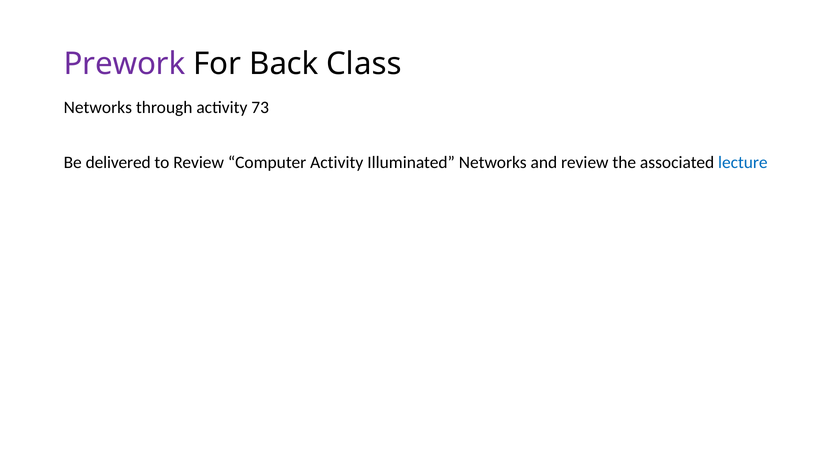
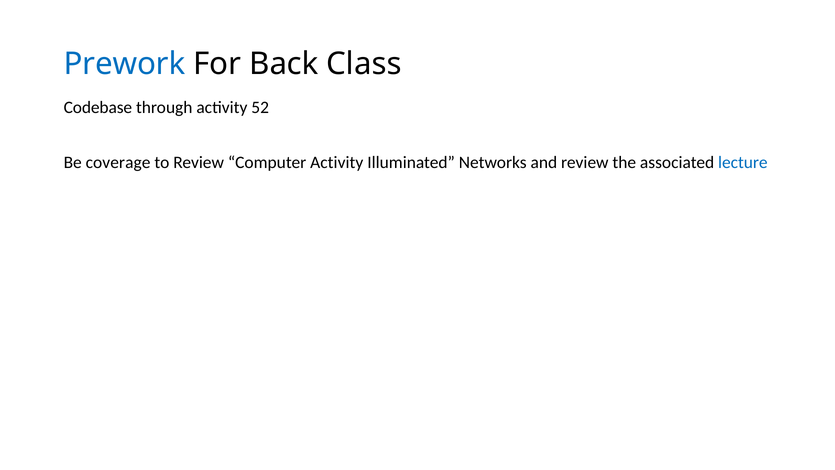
Prework colour: purple -> blue (124, 64)
Networks: Networks -> Codebase (98, 107)
73: 73 -> 52 (260, 107)
delivered: delivered -> coverage (118, 162)
